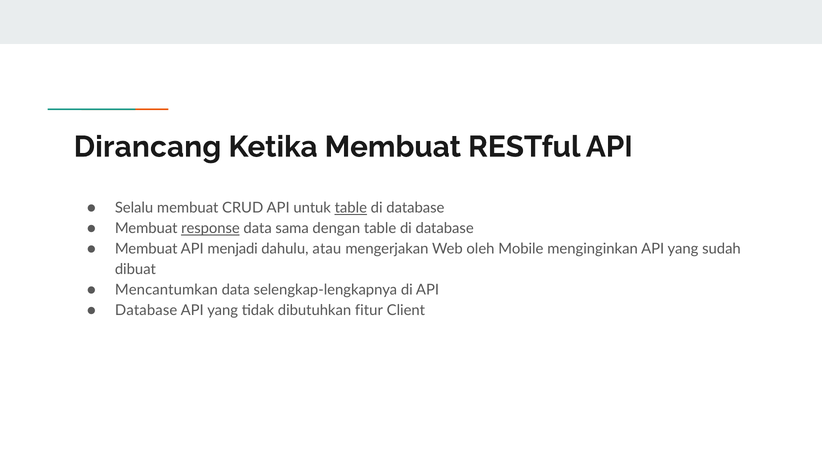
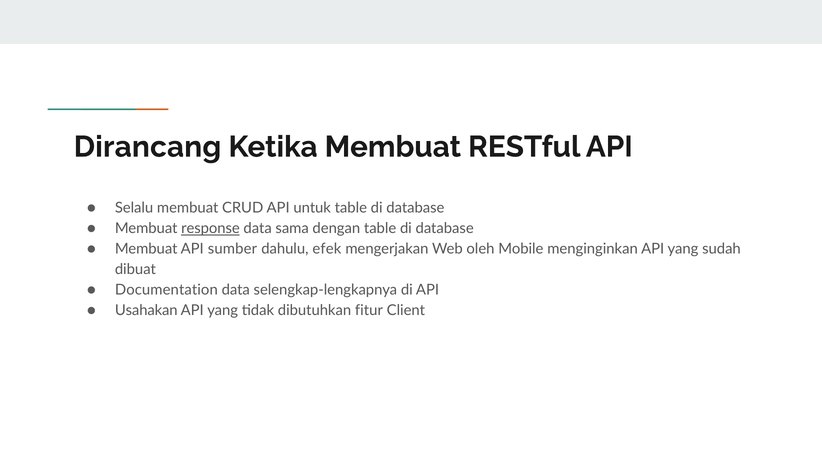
table underline: present -> none (351, 208)
menjadi: menjadi -> sumber (232, 249)
atau: atau -> efek (327, 249)
Mencantumkan: Mencantumkan -> Documentation (166, 290)
Database: Database -> Usahakan (146, 310)
